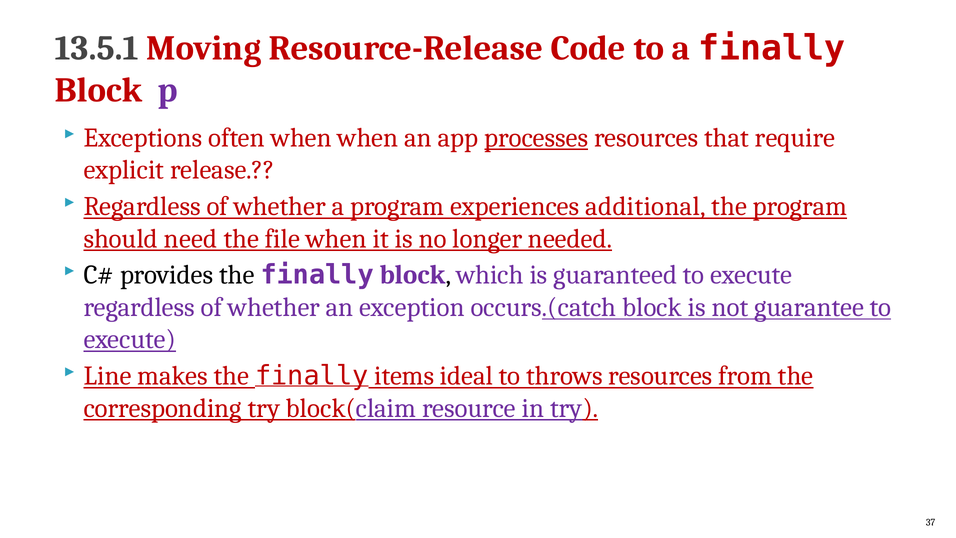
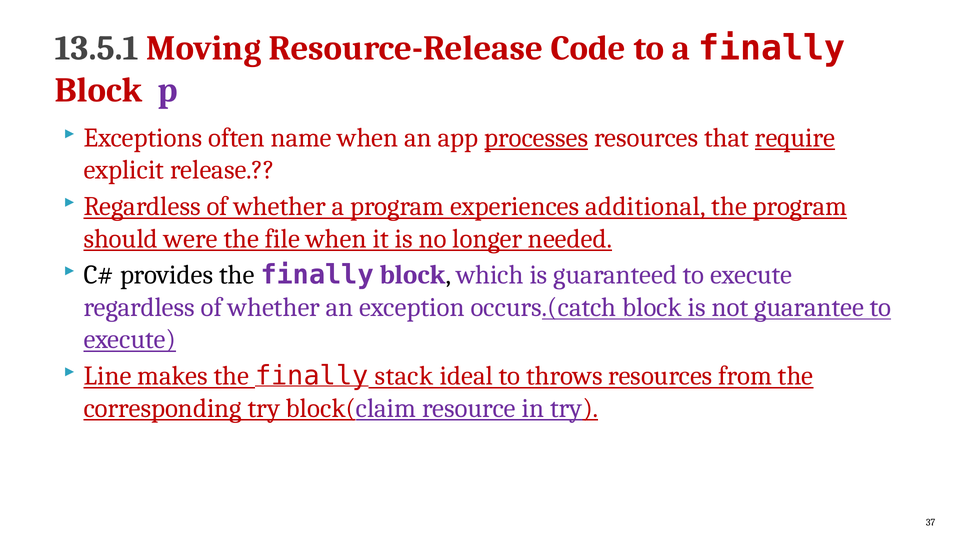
often when: when -> name (301, 138)
require underline: none -> present (795, 138)
need: need -> were (191, 239)
items: items -> stack (404, 376)
